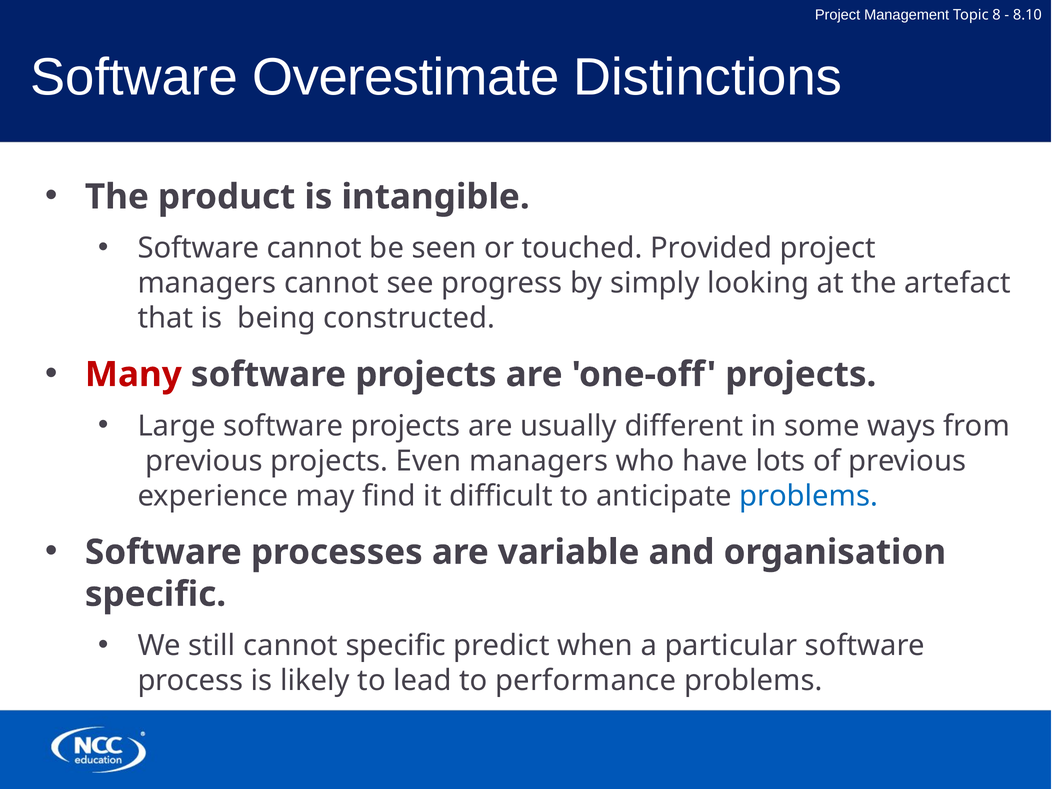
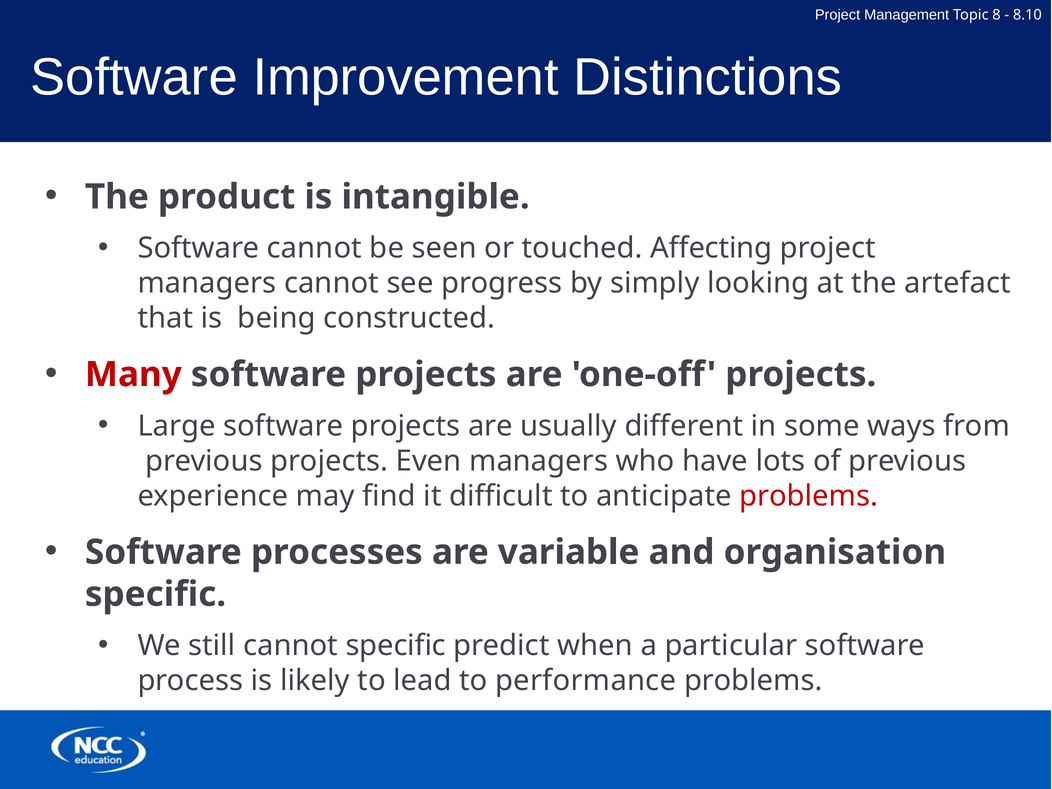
Overestimate: Overestimate -> Improvement (406, 77)
Provided: Provided -> Affecting (711, 248)
problems colour: blue -> red (809, 496)
